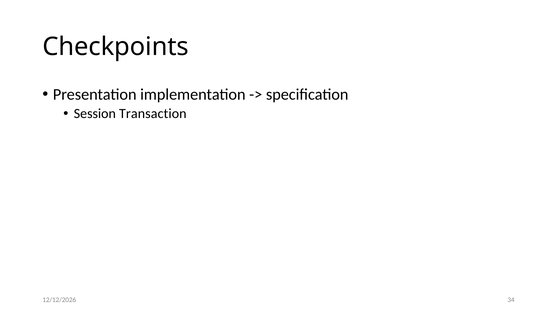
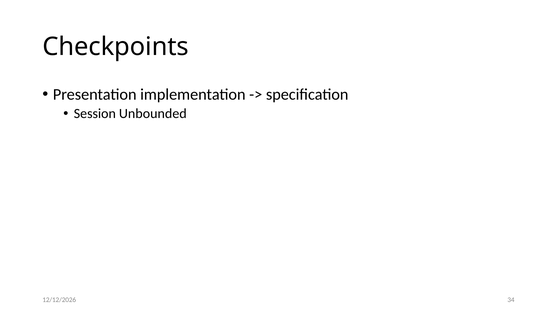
Transaction: Transaction -> Unbounded (153, 113)
